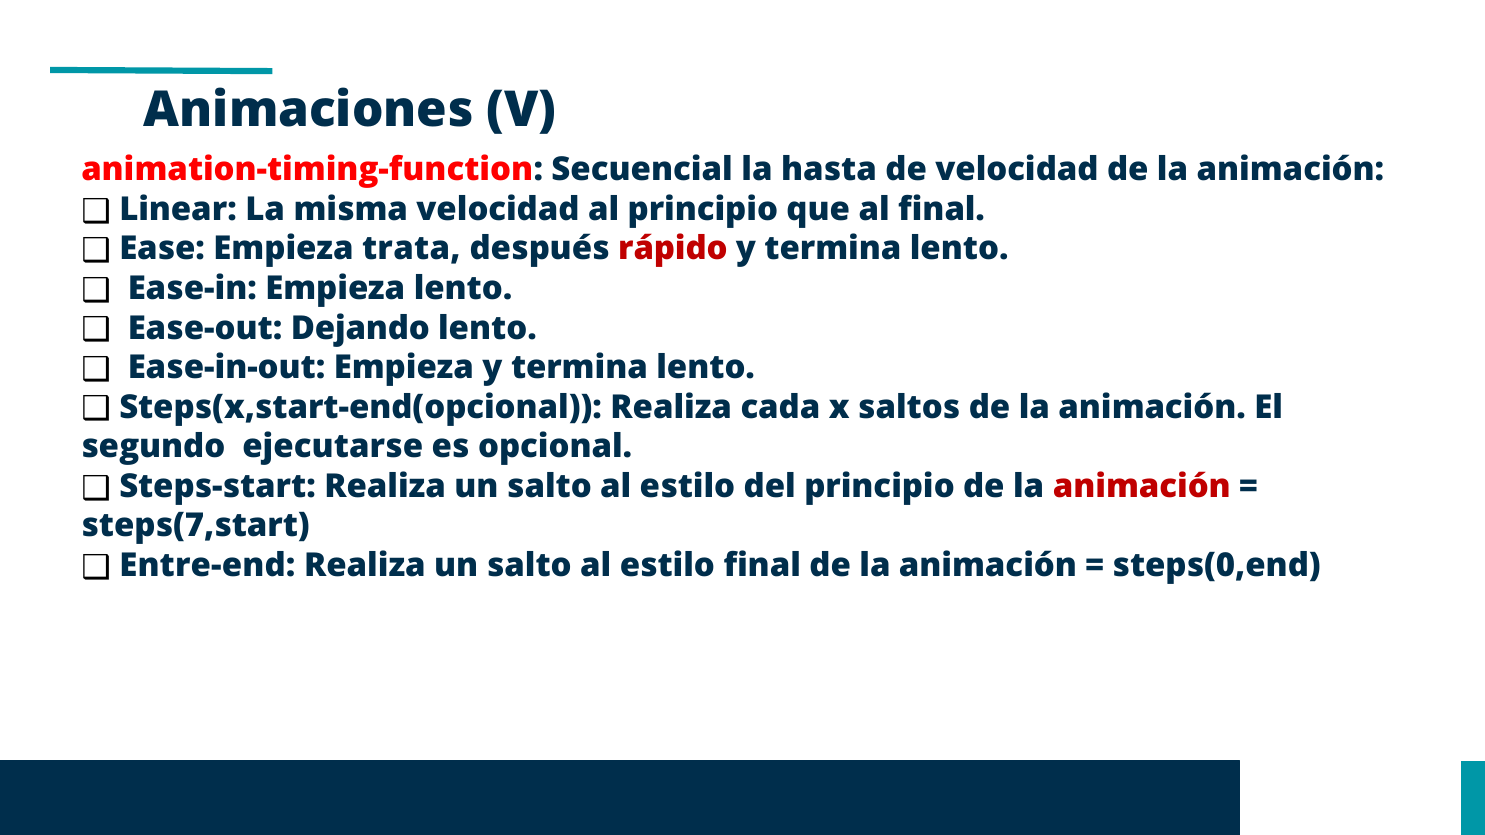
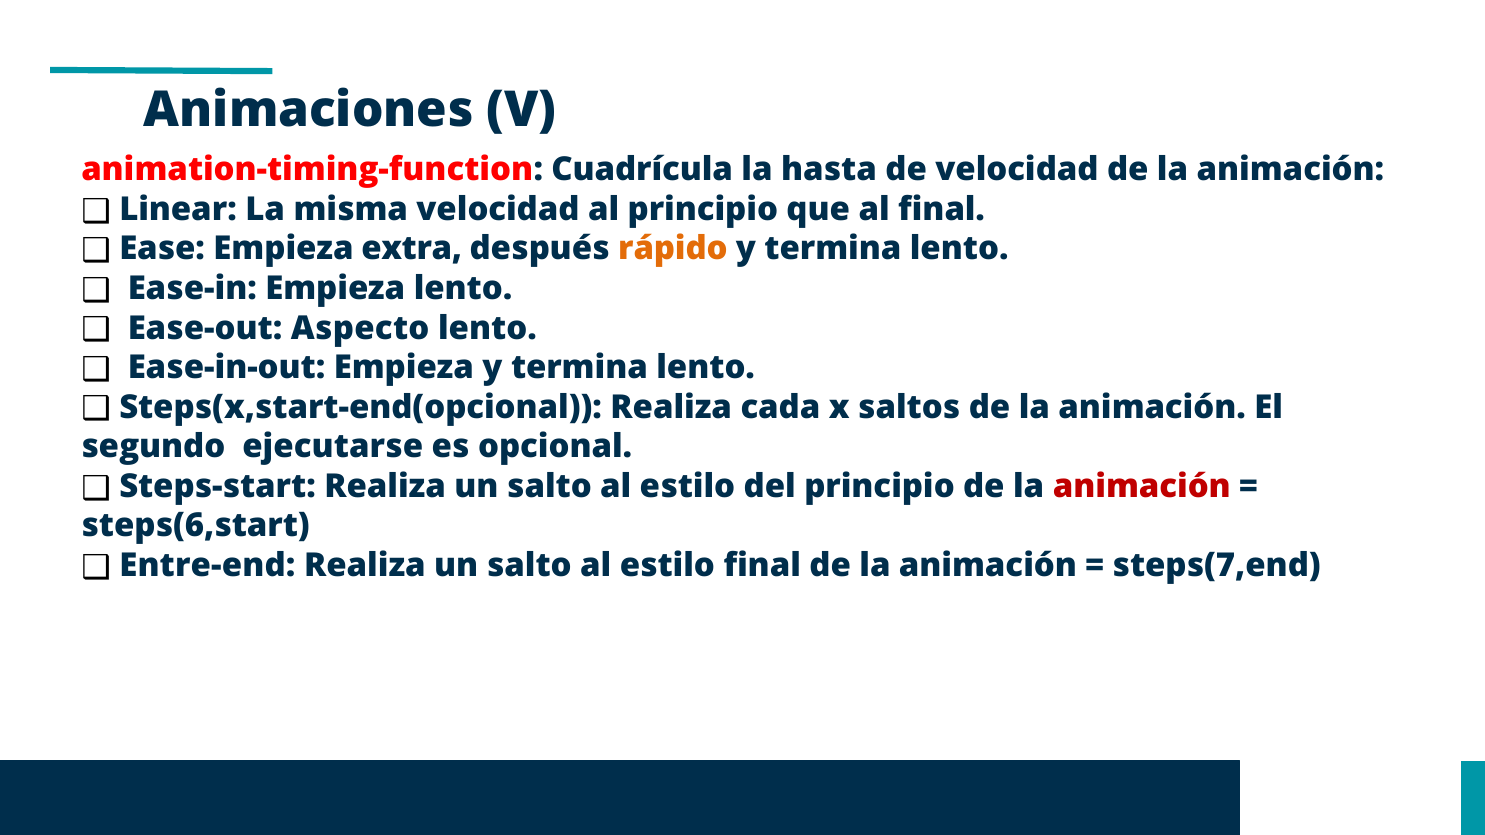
Secuencial: Secuencial -> Cuadrícula (642, 170)
trata: trata -> extra (412, 249)
rápido colour: red -> orange (673, 249)
Dejando: Dejando -> Aspecto (360, 328)
steps(7,start: steps(7,start -> steps(6,start (196, 526)
steps(0,end: steps(0,end -> steps(7,end (1217, 566)
